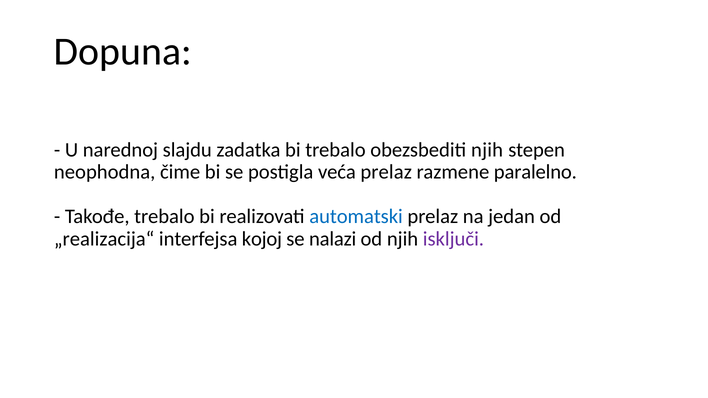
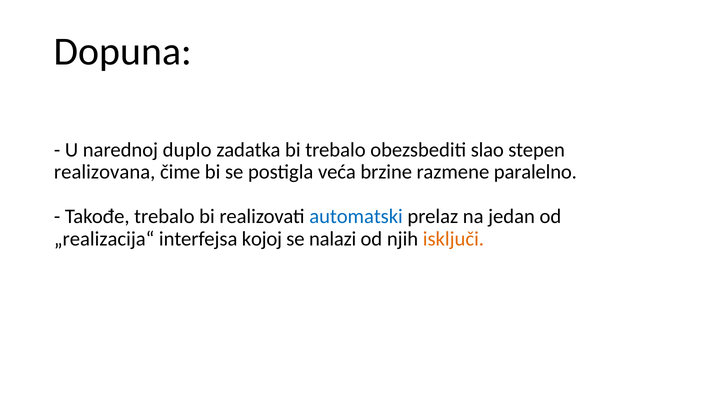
slajdu: slajdu -> duplo (187, 150)
obezsbediti njih: njih -> slao (487, 150)
neophodna: neophodna -> realizovana (105, 172)
veća prelaz: prelaz -> brzine (386, 172)
isključi colour: purple -> orange (453, 239)
